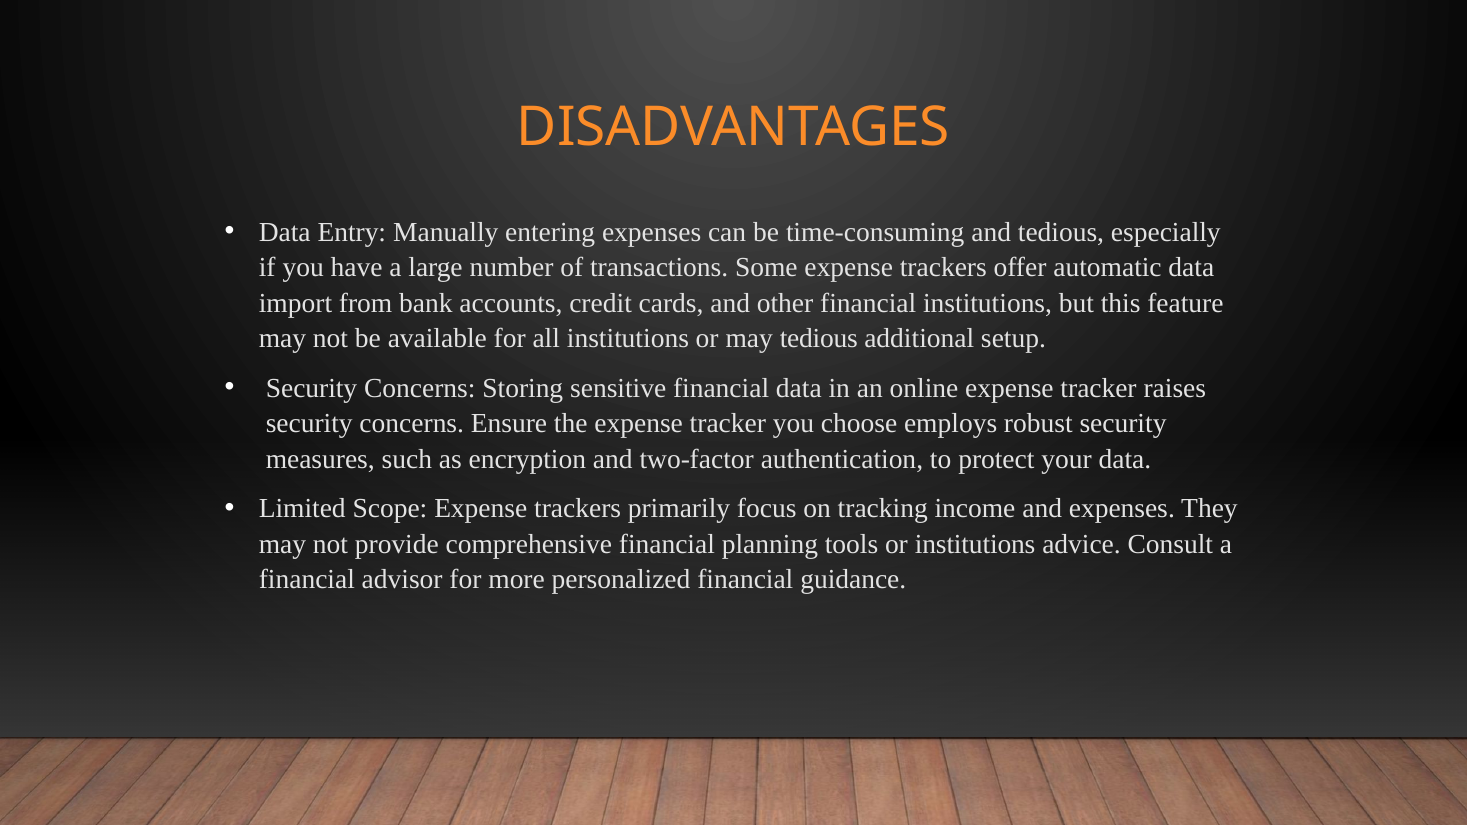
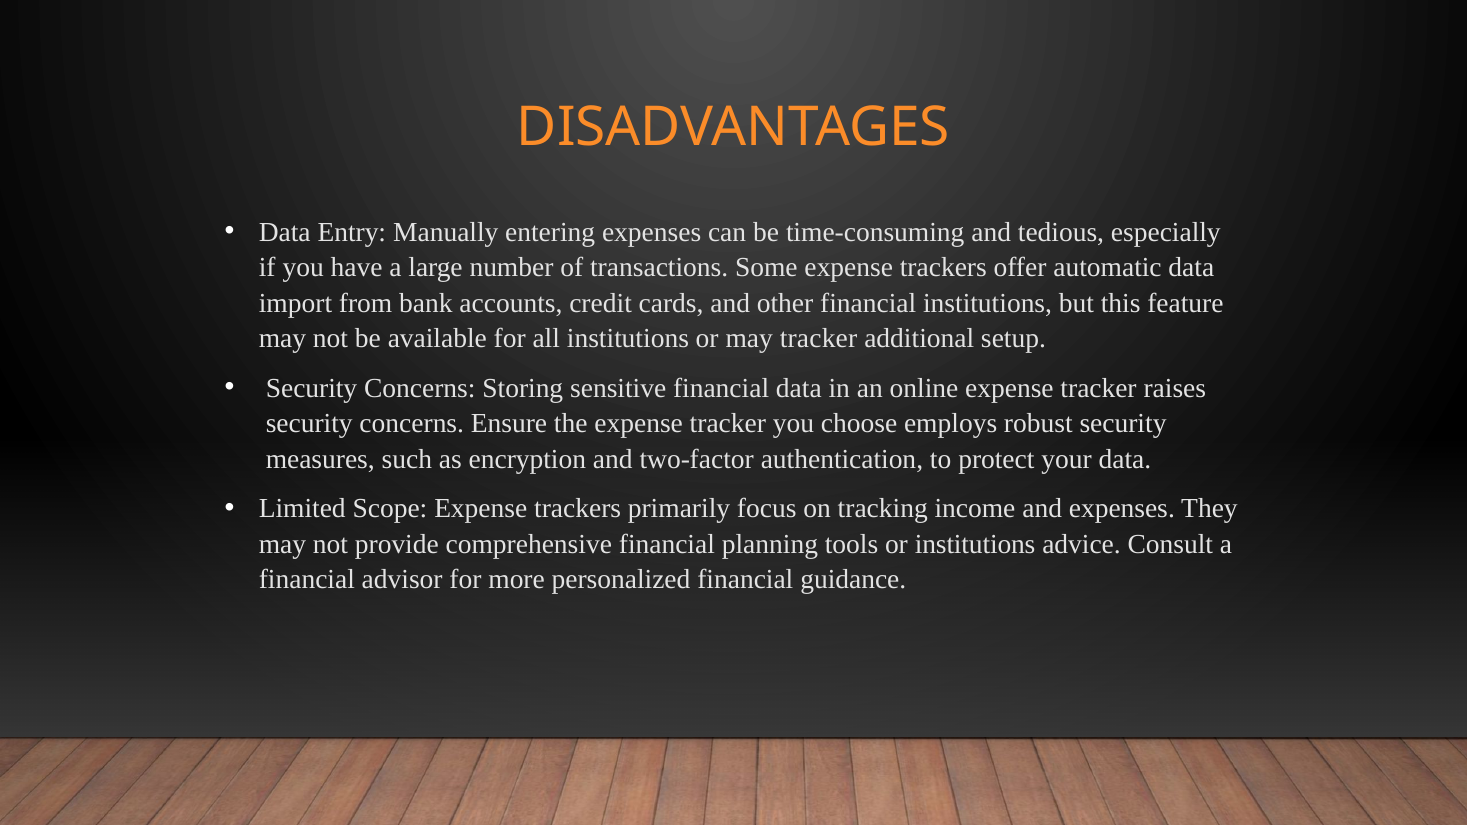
may tedious: tedious -> tracker (819, 339)
